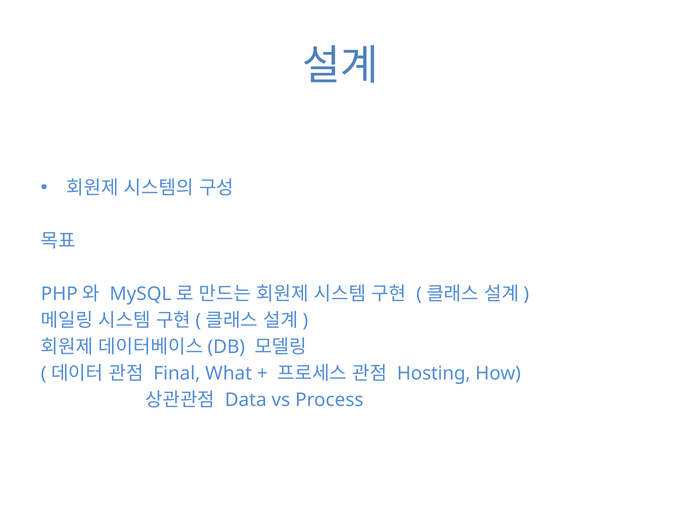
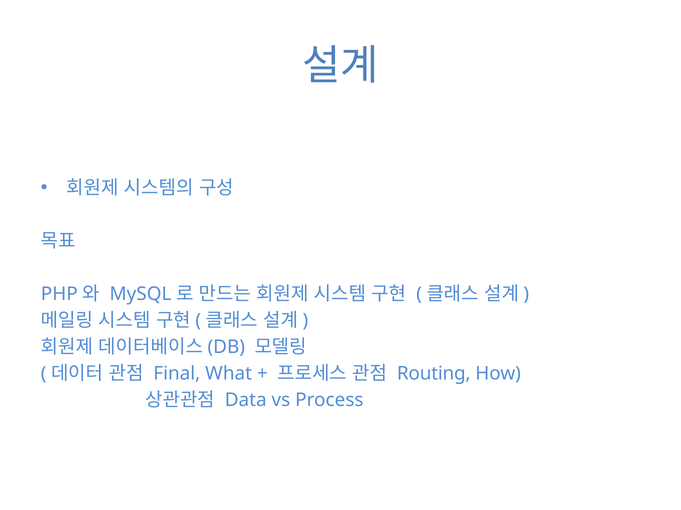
Hosting: Hosting -> Routing (434, 374)
